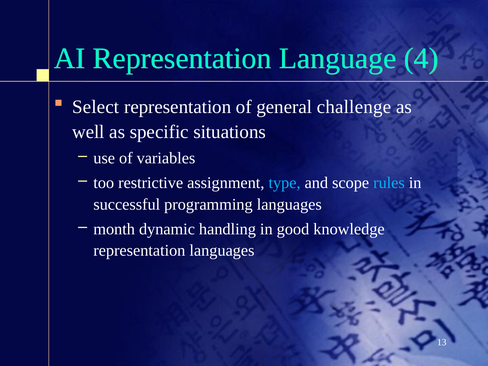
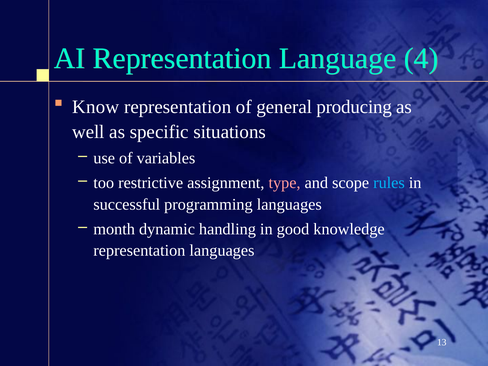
Select: Select -> Know (96, 107)
challenge: challenge -> producing (354, 107)
type colour: light blue -> pink (285, 183)
